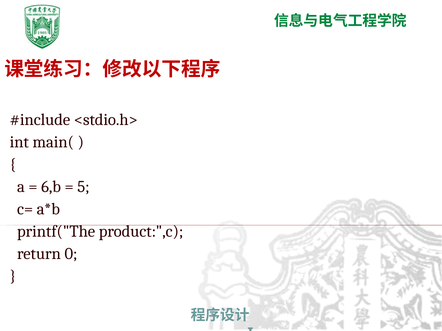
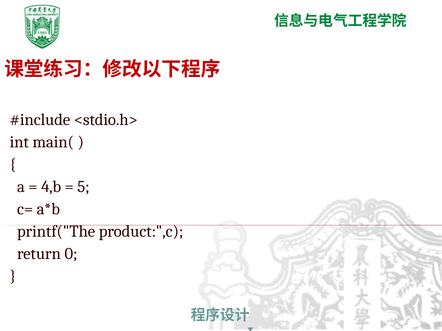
6,b: 6,b -> 4,b (51, 187)
